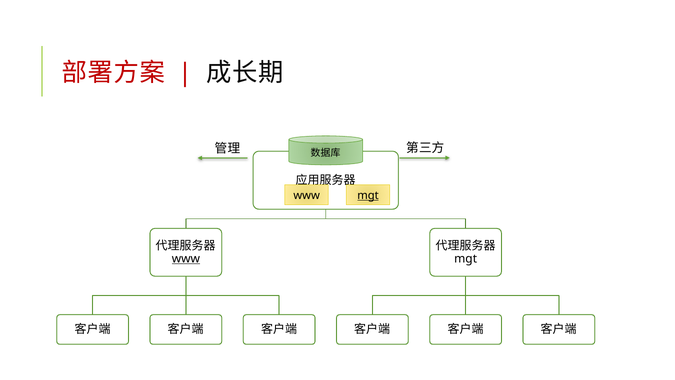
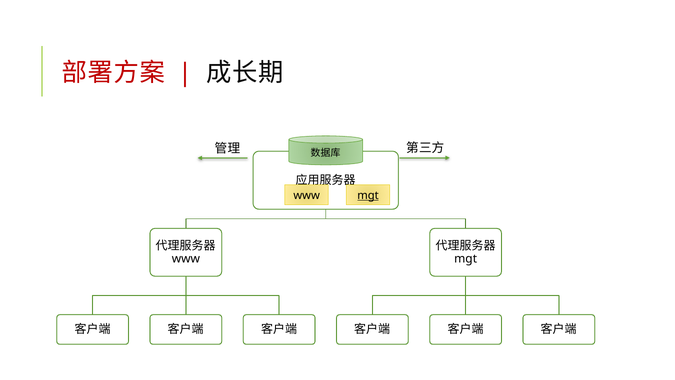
www underline: present -> none (186, 258)
